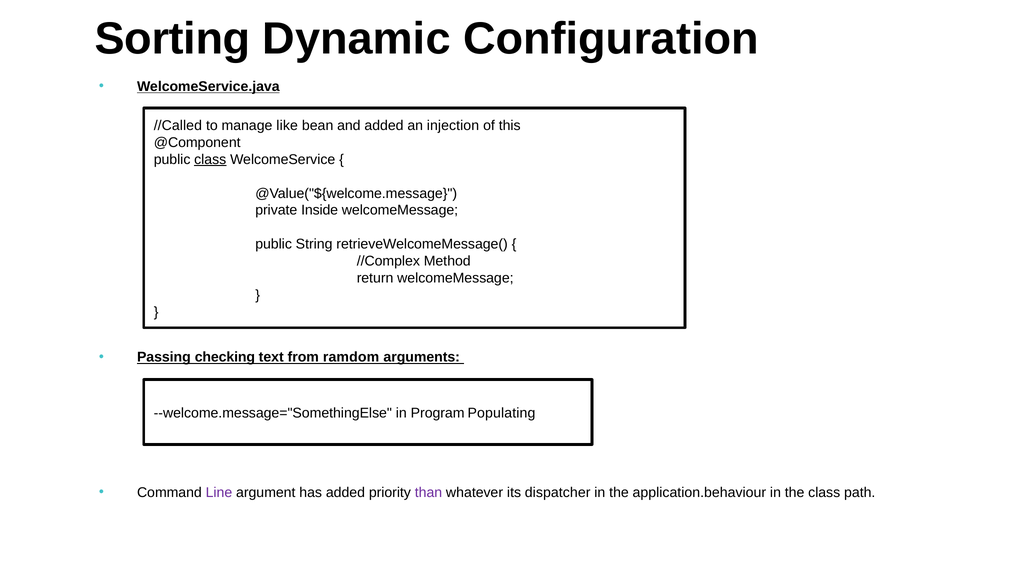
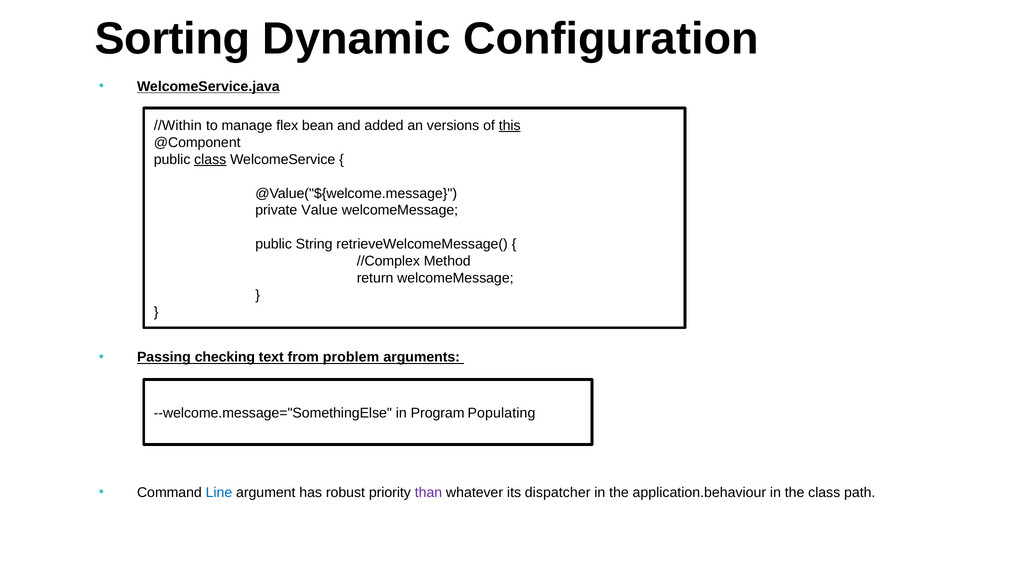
//Called: //Called -> //Within (178, 126)
like: like -> flex (287, 126)
injection: injection -> versions (453, 126)
this underline: none -> present (510, 126)
Inside: Inside -> Value (320, 210)
ramdom: ramdom -> problem (351, 357)
Line colour: purple -> blue (219, 493)
has added: added -> robust (345, 493)
